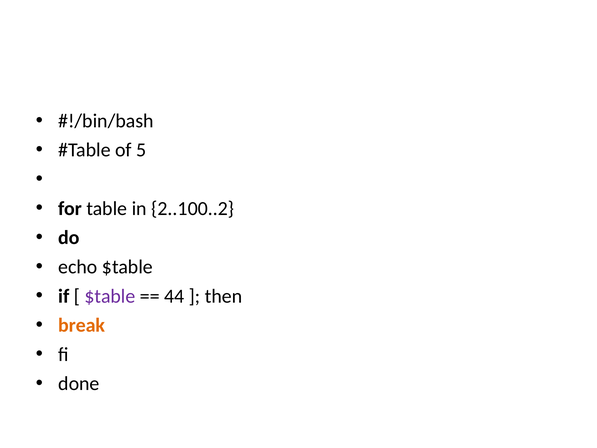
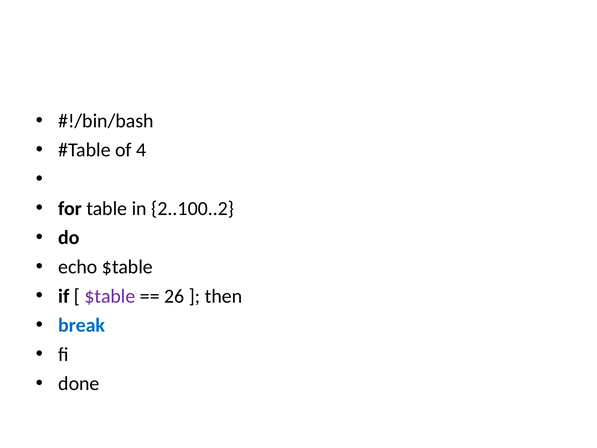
5: 5 -> 4 (141, 150)
44: 44 -> 26 (174, 296)
break colour: orange -> blue (82, 325)
